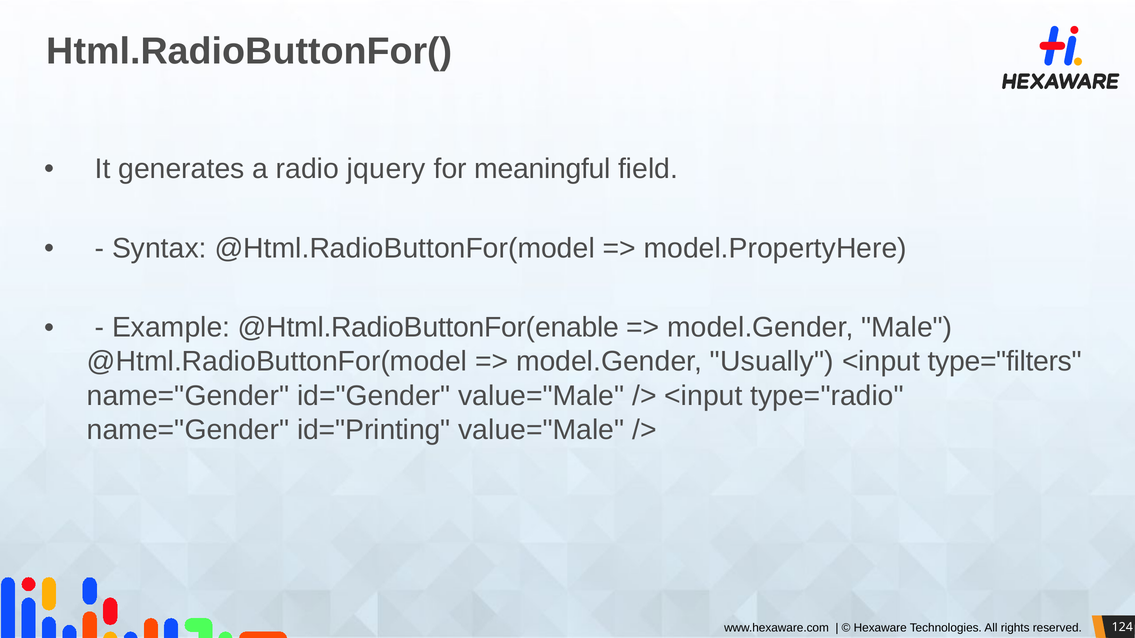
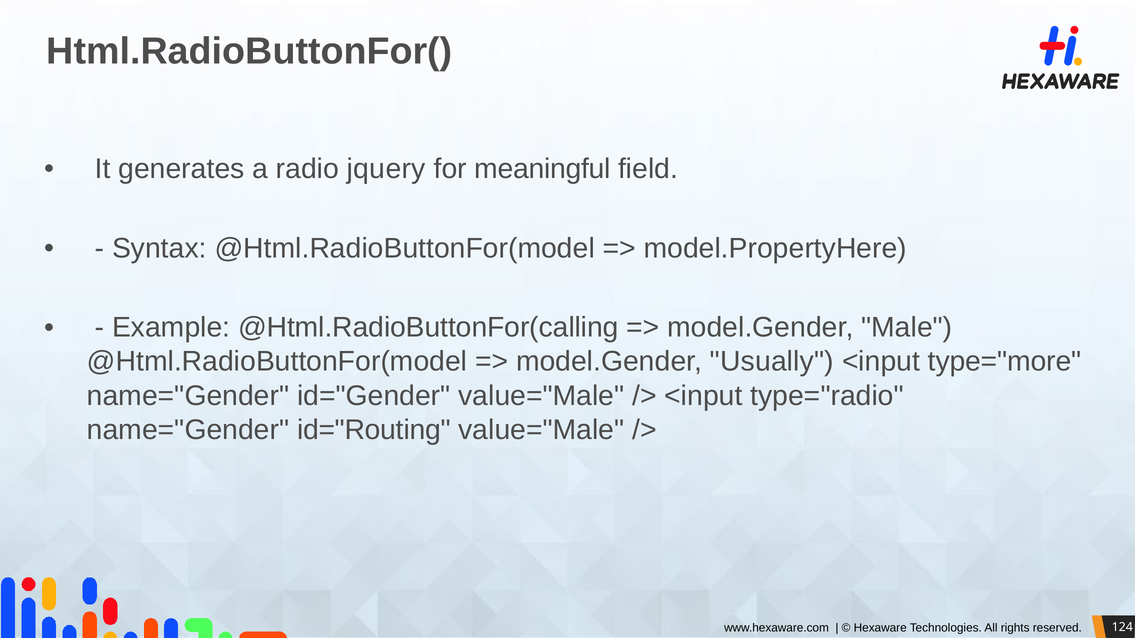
@Html.RadioButtonFor(enable: @Html.RadioButtonFor(enable -> @Html.RadioButtonFor(calling (428, 328)
type="filters: type="filters -> type="more (1005, 362)
id="Printing: id="Printing -> id="Routing (374, 430)
